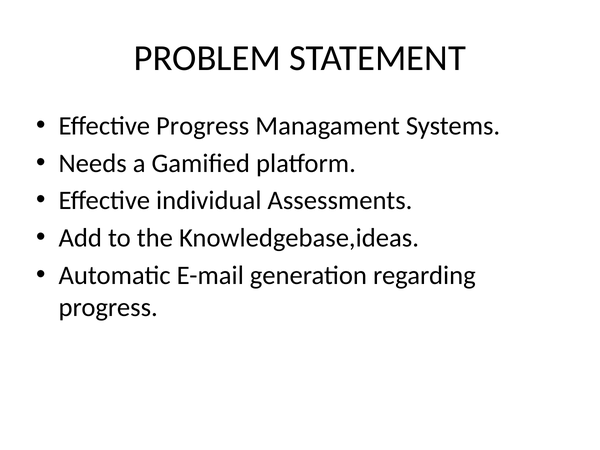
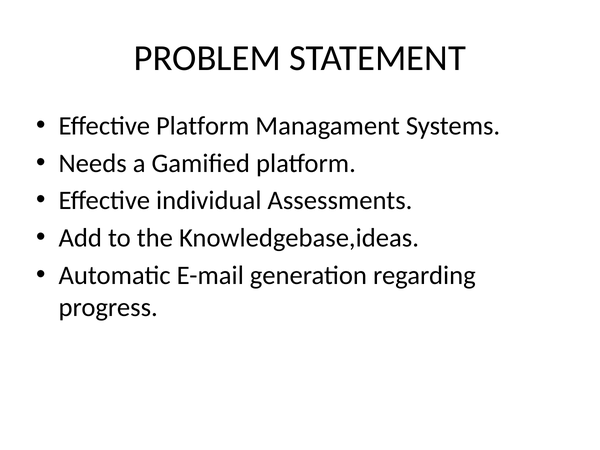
Effective Progress: Progress -> Platform (203, 126)
